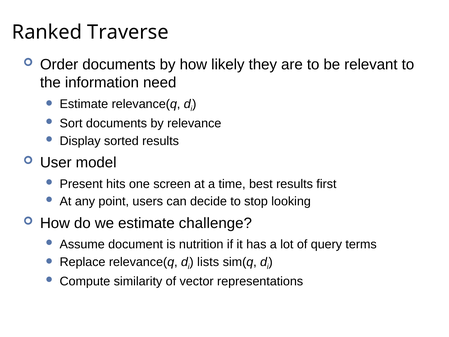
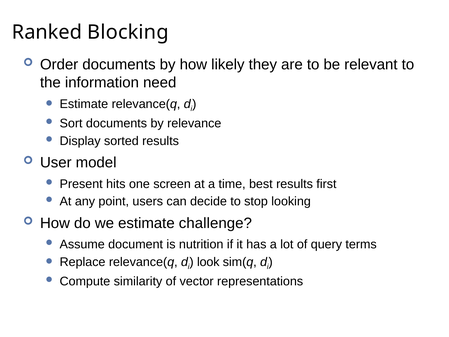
Traverse: Traverse -> Blocking (128, 32)
lists: lists -> look (208, 262)
